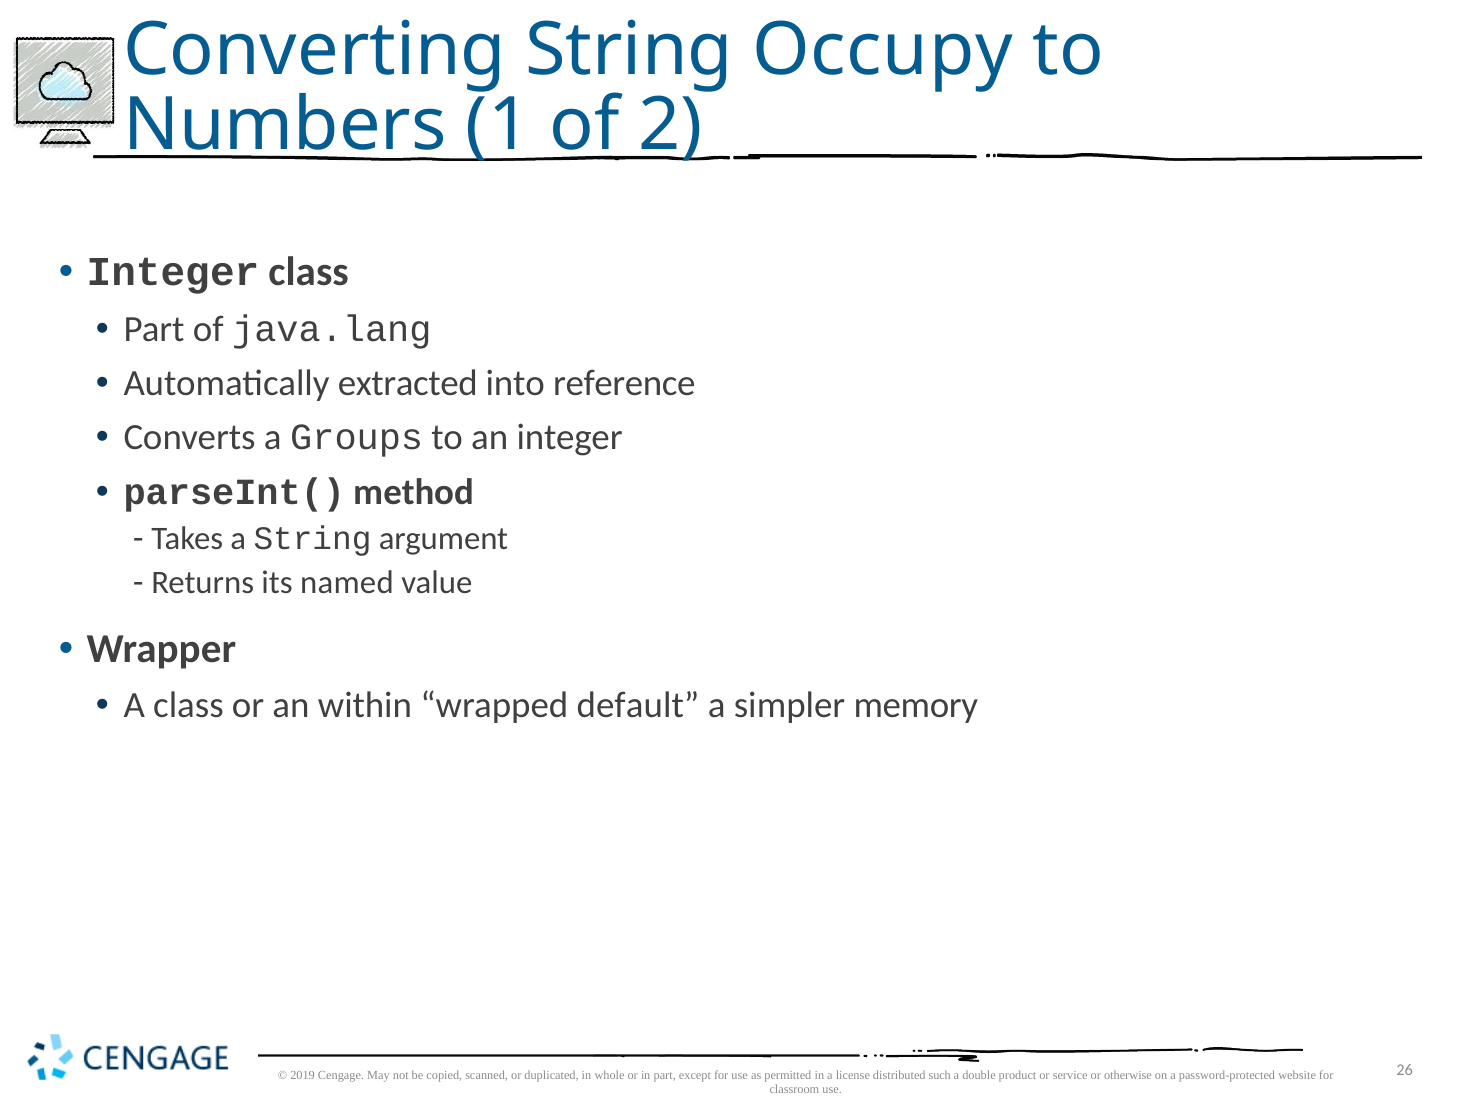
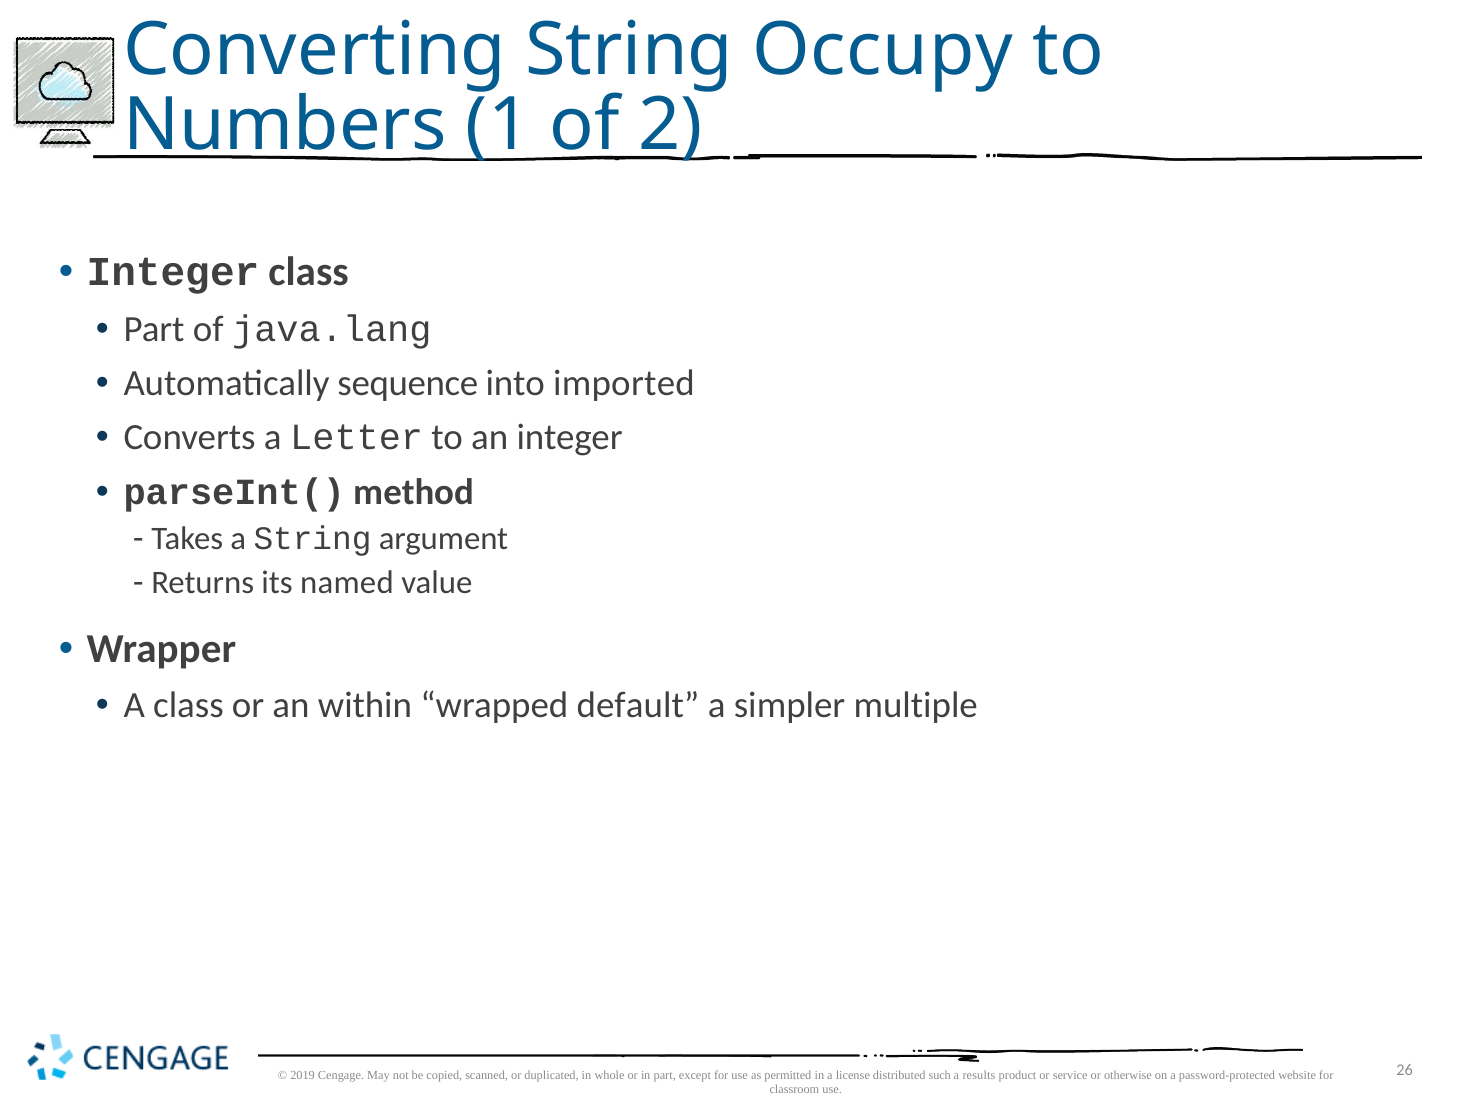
extracted: extracted -> sequence (408, 384)
reference: reference -> imported (624, 384)
Groups: Groups -> Letter (357, 438)
memory: memory -> multiple (916, 706)
double: double -> results (979, 1076)
